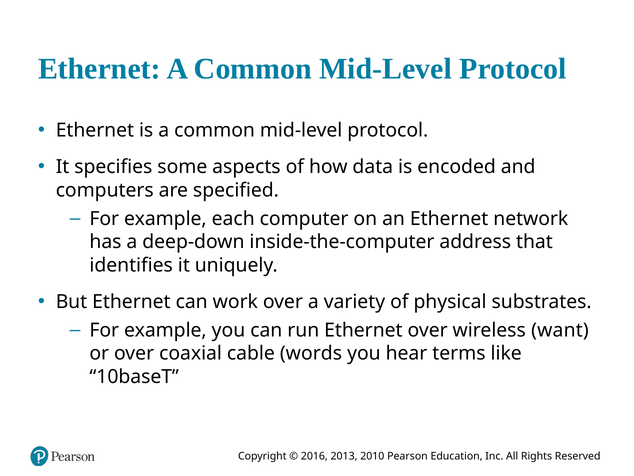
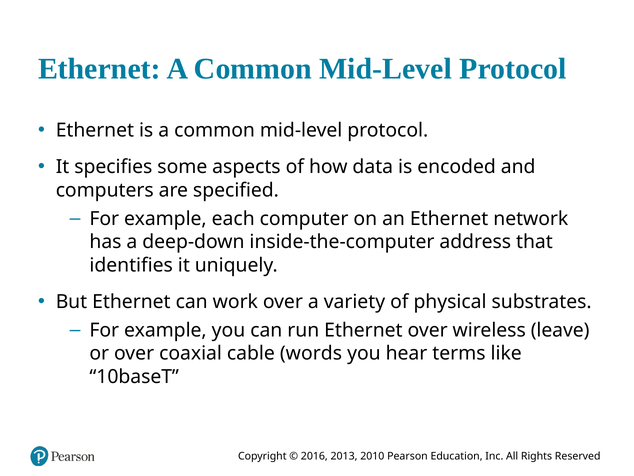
want: want -> leave (560, 330)
